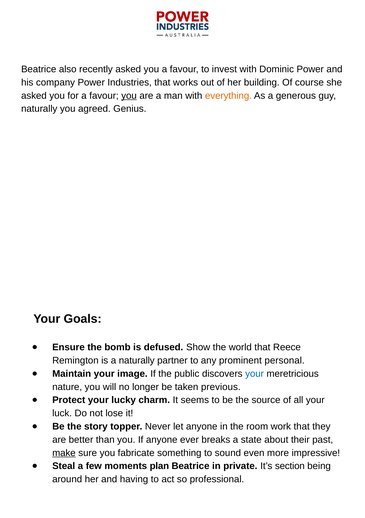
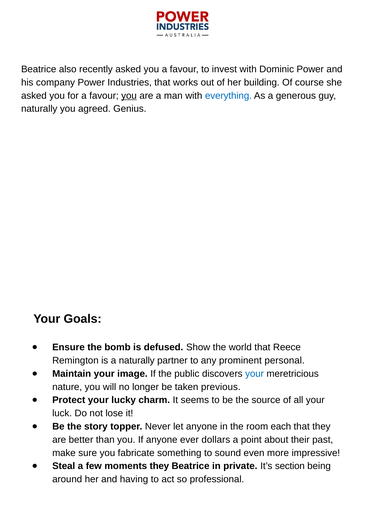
everything colour: orange -> blue (228, 96)
work: work -> each (281, 426)
breaks: breaks -> dollars (216, 440)
state: state -> point (251, 440)
make underline: present -> none (64, 453)
moments plan: plan -> they (159, 466)
